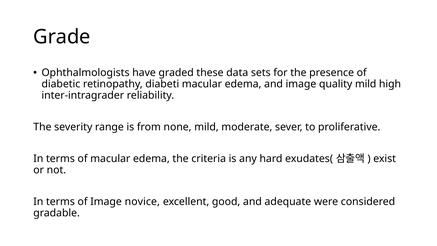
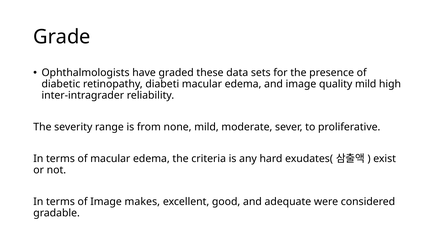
novice: novice -> makes (142, 202)
